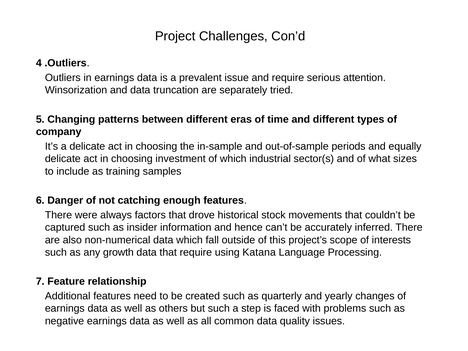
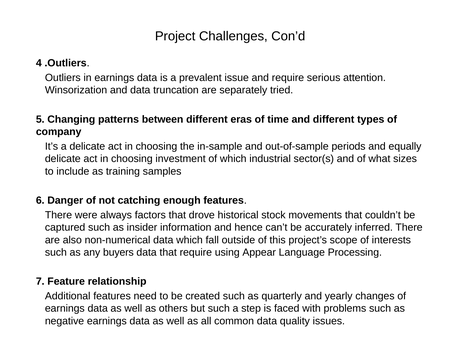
growth: growth -> buyers (118, 252)
Katana: Katana -> Appear (259, 252)
